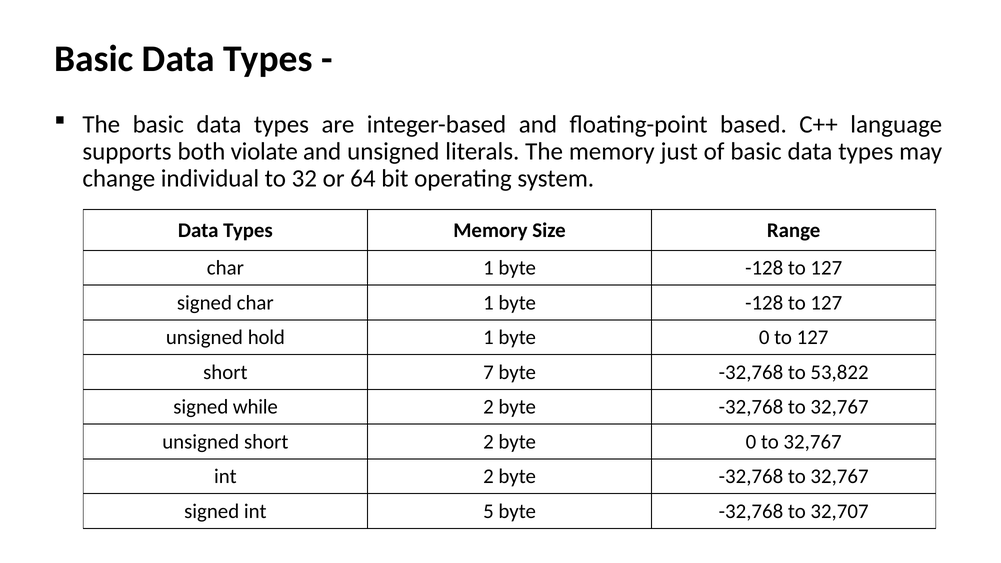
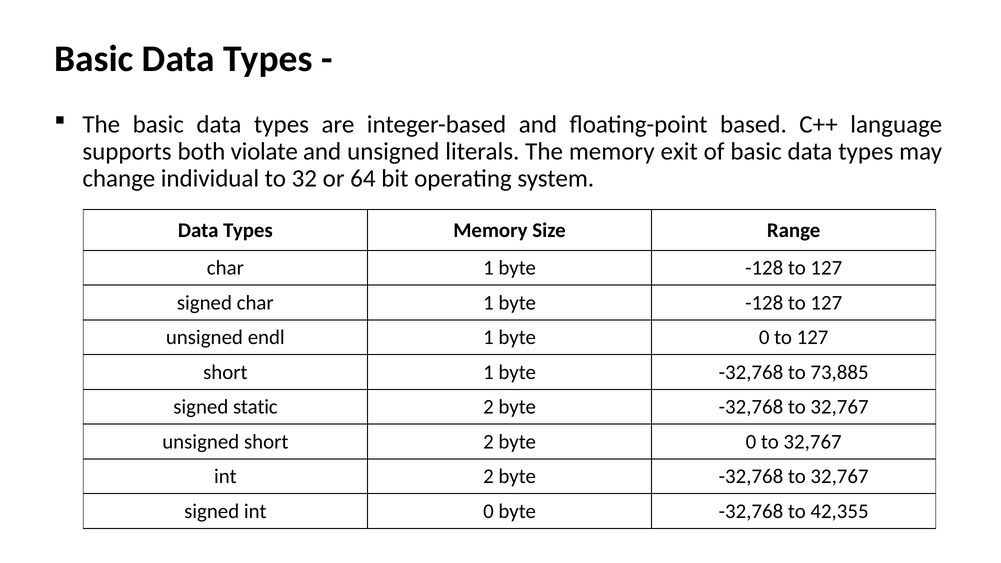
just: just -> exit (679, 151)
hold: hold -> endl (266, 338)
short 7: 7 -> 1 (488, 372)
53,822: 53,822 -> 73,885 (840, 372)
while: while -> static (255, 407)
int 5: 5 -> 0 (488, 511)
32,707: 32,707 -> 42,355 (840, 511)
